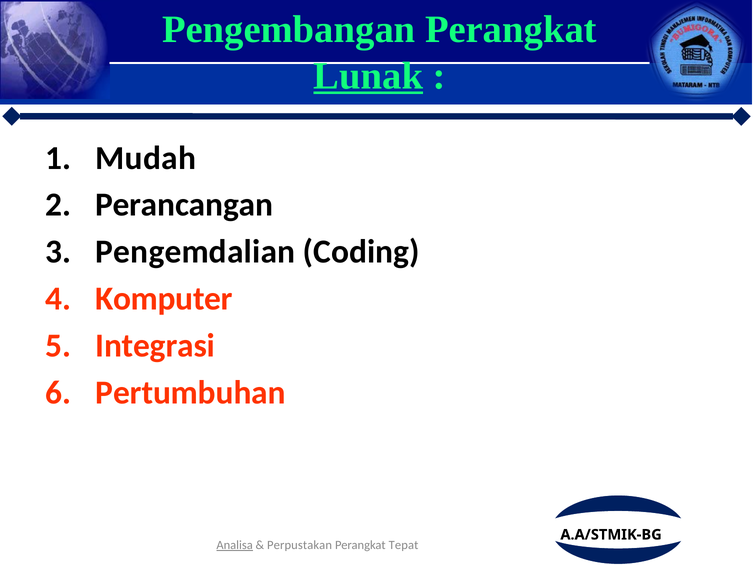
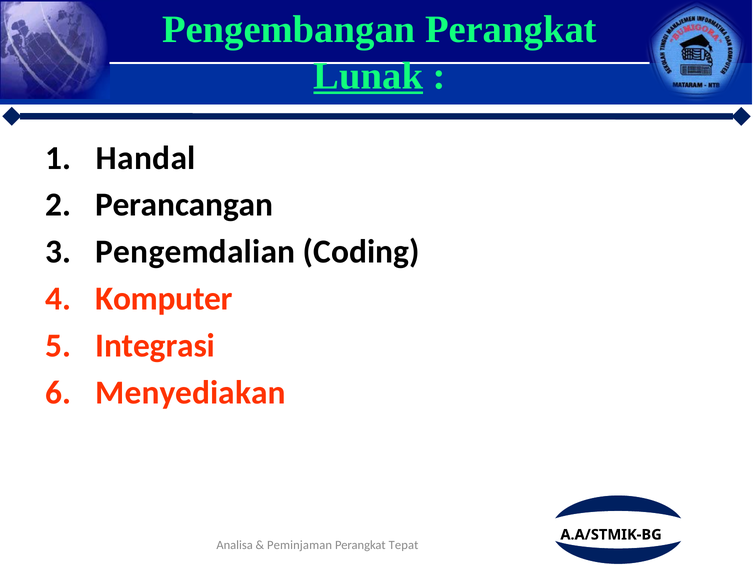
Mudah: Mudah -> Handal (146, 158)
Pertumbuhan: Pertumbuhan -> Menyediakan (190, 392)
Analisa underline: present -> none (235, 545)
Perpustakan: Perpustakan -> Peminjaman (300, 545)
